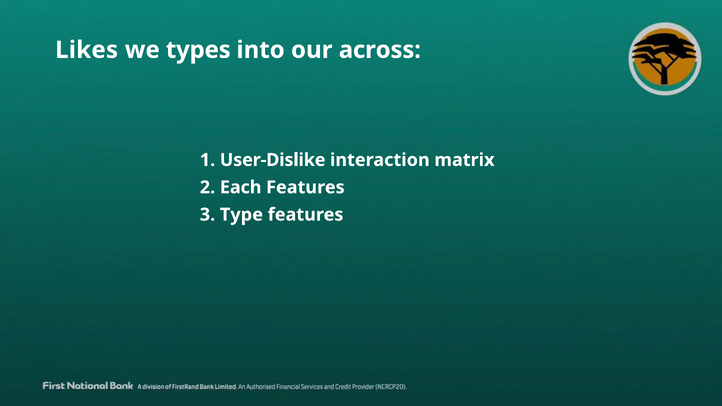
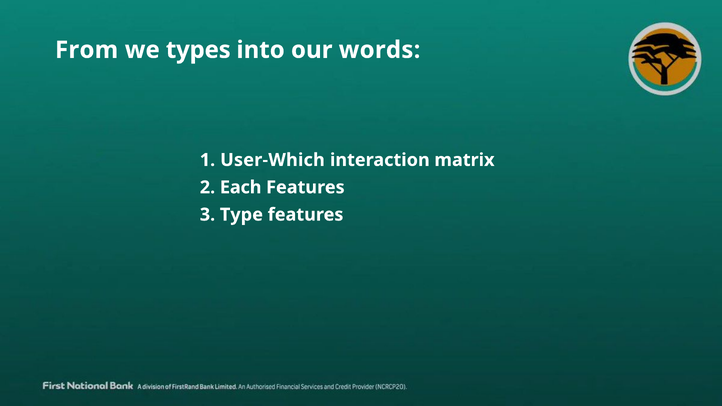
Likes: Likes -> From (87, 50)
across: across -> words (380, 50)
User-Dislike: User-Dislike -> User-Which (272, 160)
